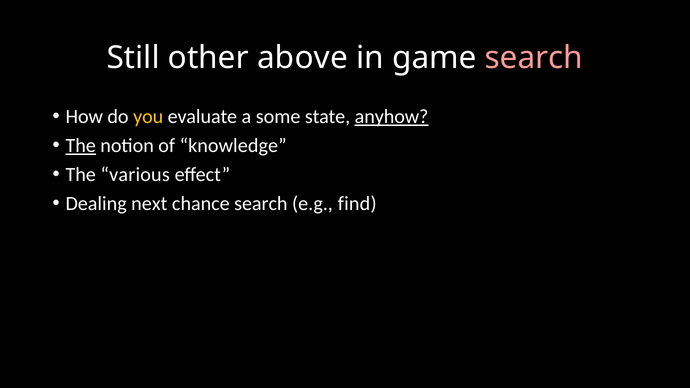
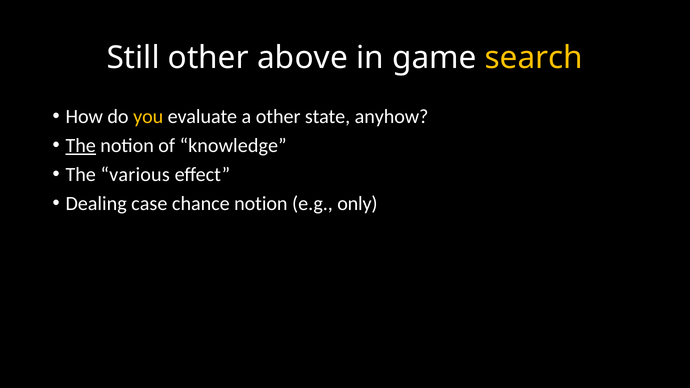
search colour: pink -> yellow (534, 58)
a some: some -> other (278, 117)
anyhow underline: present -> none (392, 117)
next: next -> case (149, 203)
chance search: search -> notion (261, 203)
find: find -> only (357, 203)
